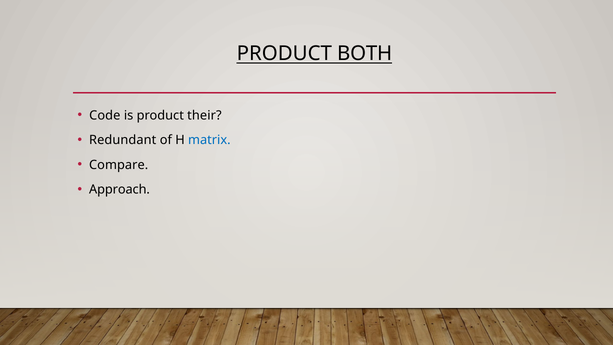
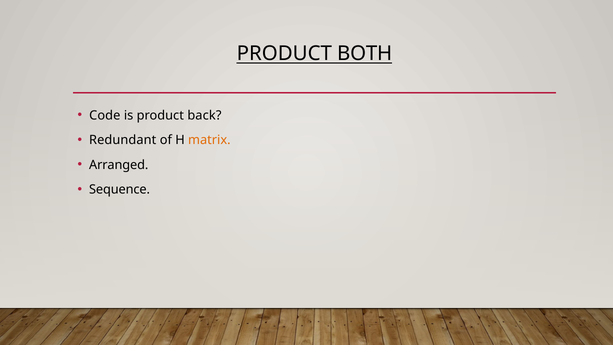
their: their -> back (204, 115)
matrix colour: blue -> orange (209, 140)
Compare: Compare -> Arranged (119, 165)
Approach: Approach -> Sequence (120, 190)
